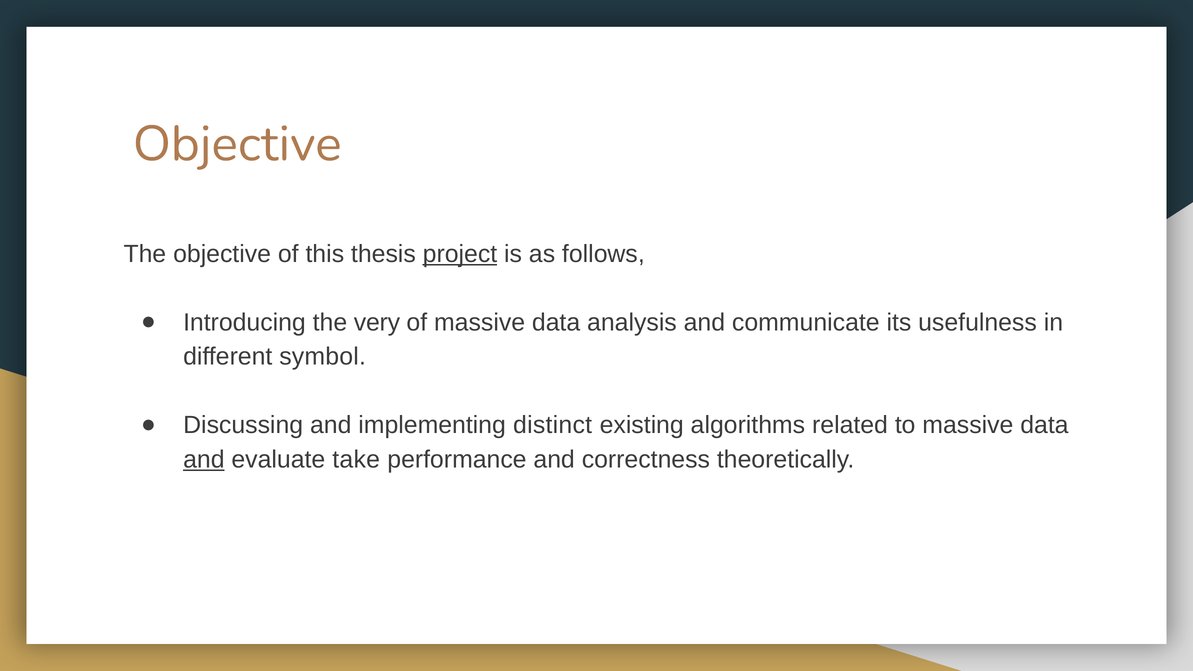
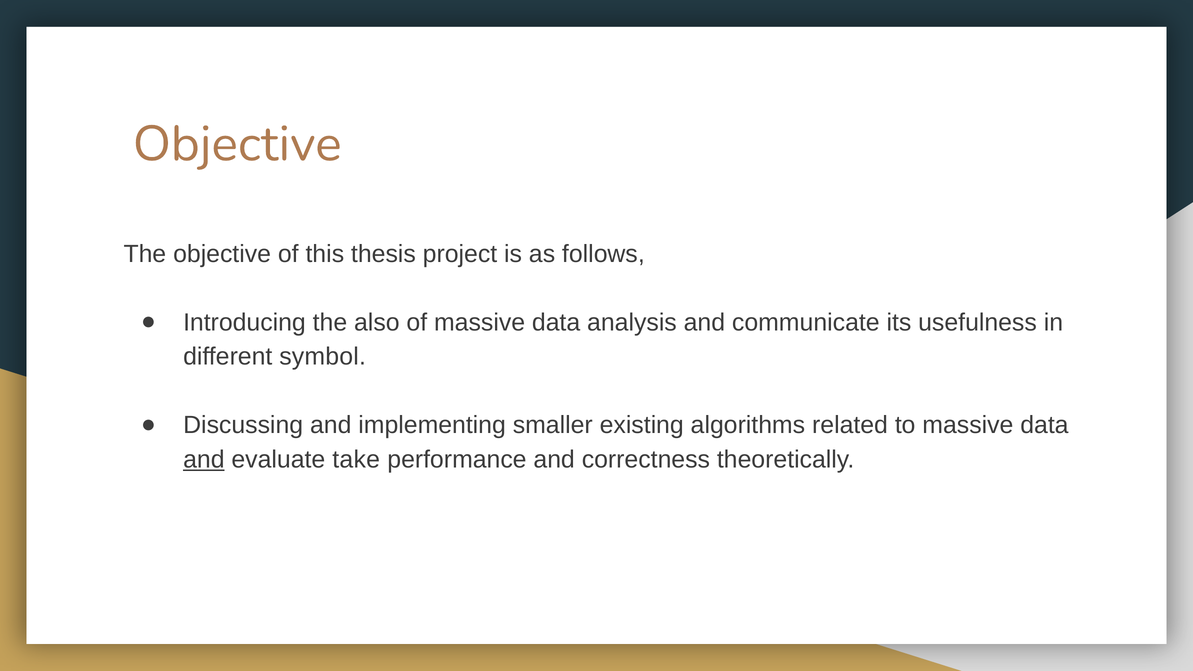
project underline: present -> none (460, 254)
very: very -> also (377, 322)
distinct: distinct -> smaller (553, 425)
